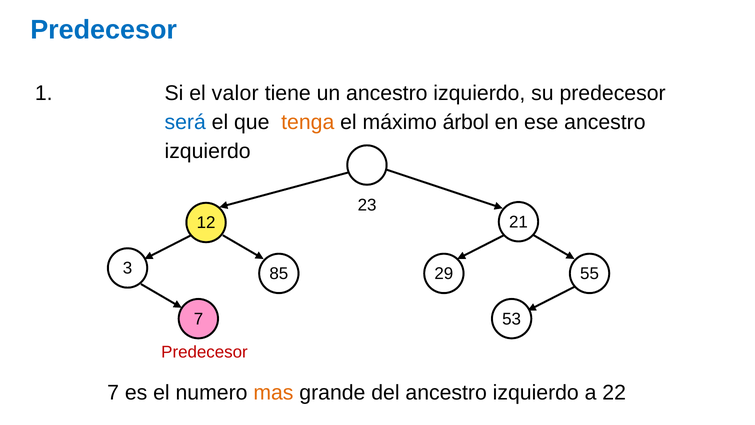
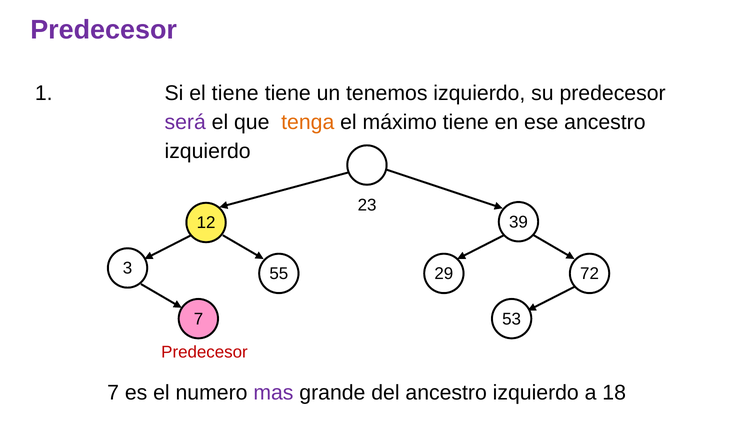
Predecesor colour: blue -> purple (104, 30)
el valor: valor -> tiene (235, 93)
un ancestro: ancestro -> tenemos (387, 93)
será colour: blue -> purple (185, 122)
máximo árbol: árbol -> tiene (466, 122)
21: 21 -> 39 (518, 222)
85: 85 -> 55 (279, 274)
55: 55 -> 72 (590, 274)
mas colour: orange -> purple (273, 392)
22: 22 -> 18 (614, 392)
